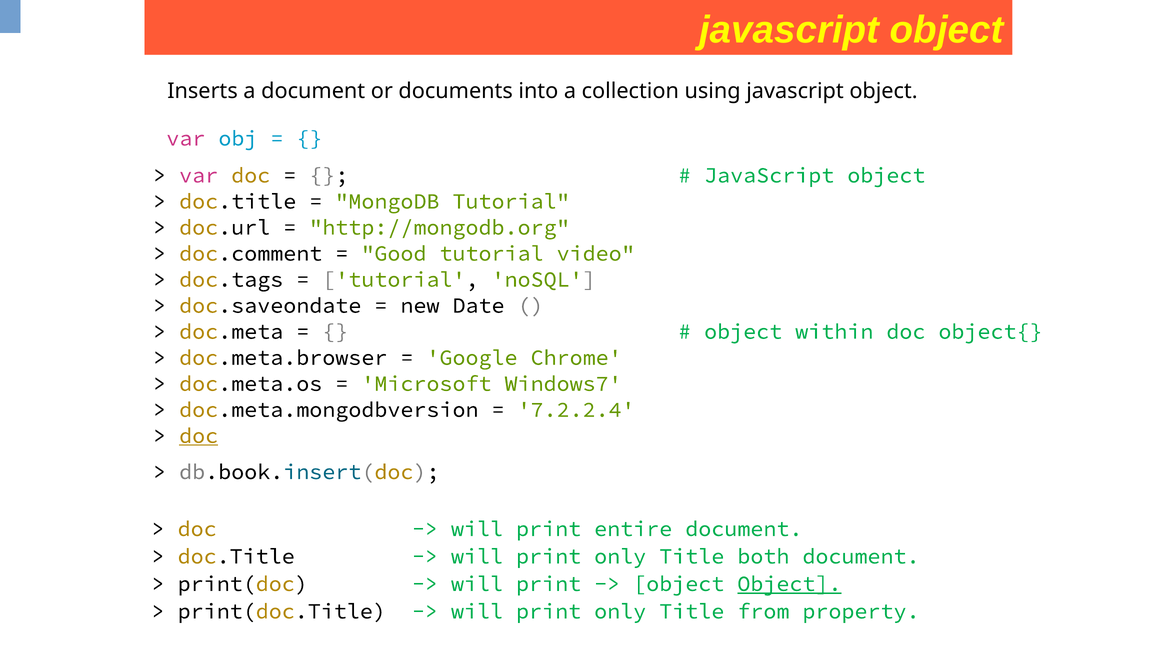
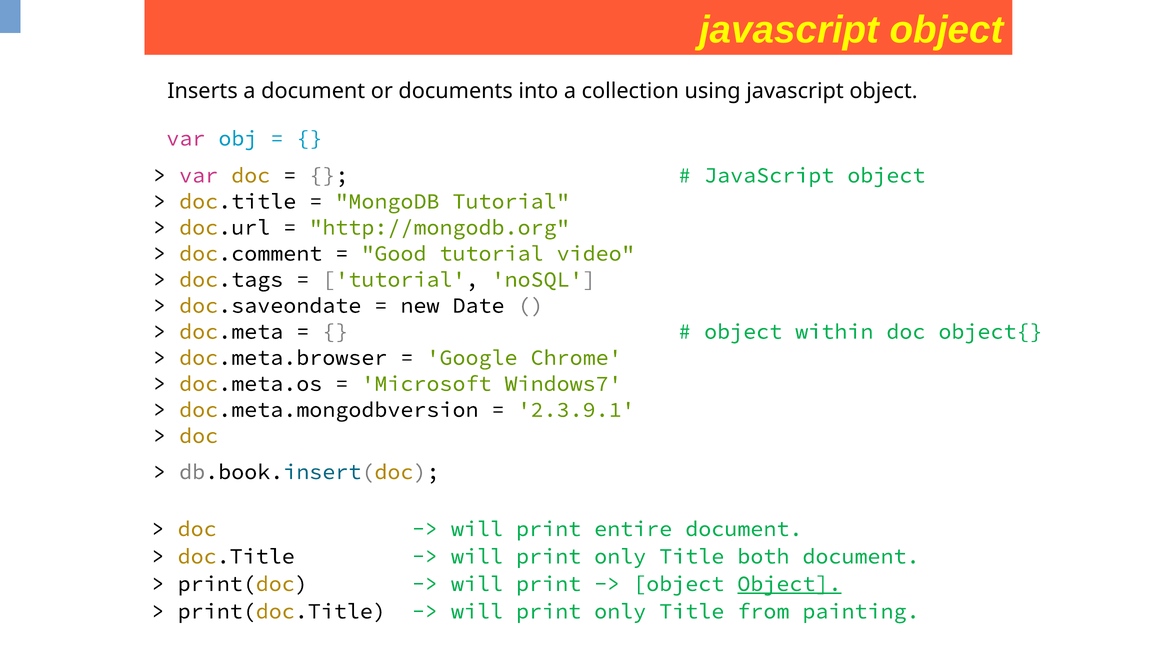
7.2.2.4: 7.2.2.4 -> 2.3.9.1 (576, 410)
doc underline: present -> none (199, 436)
property: property -> painting (861, 611)
